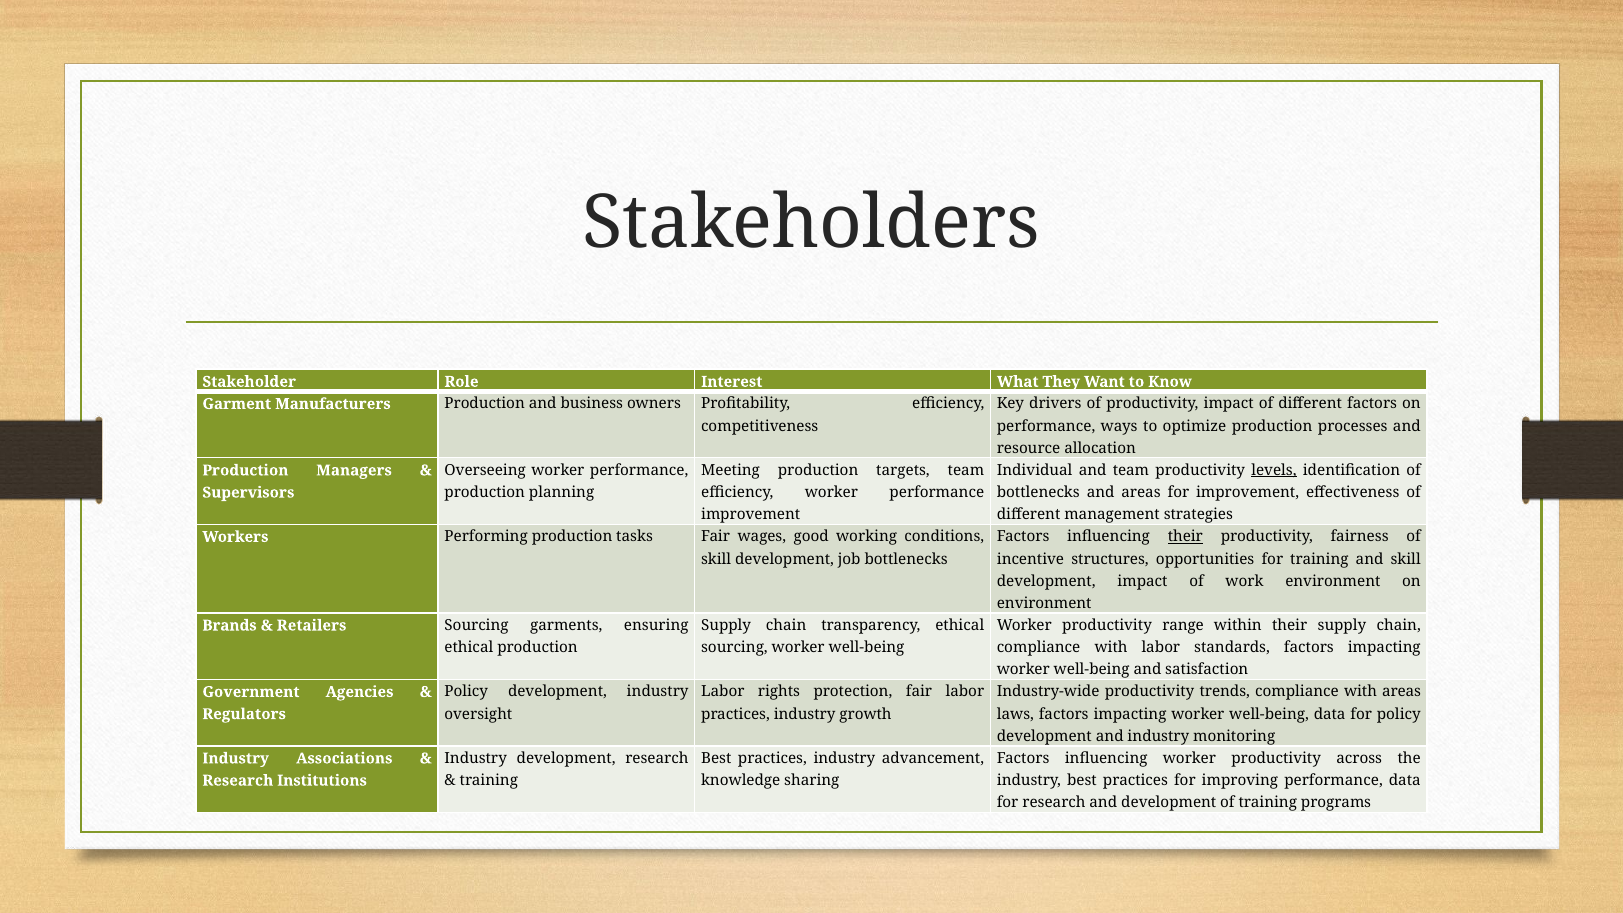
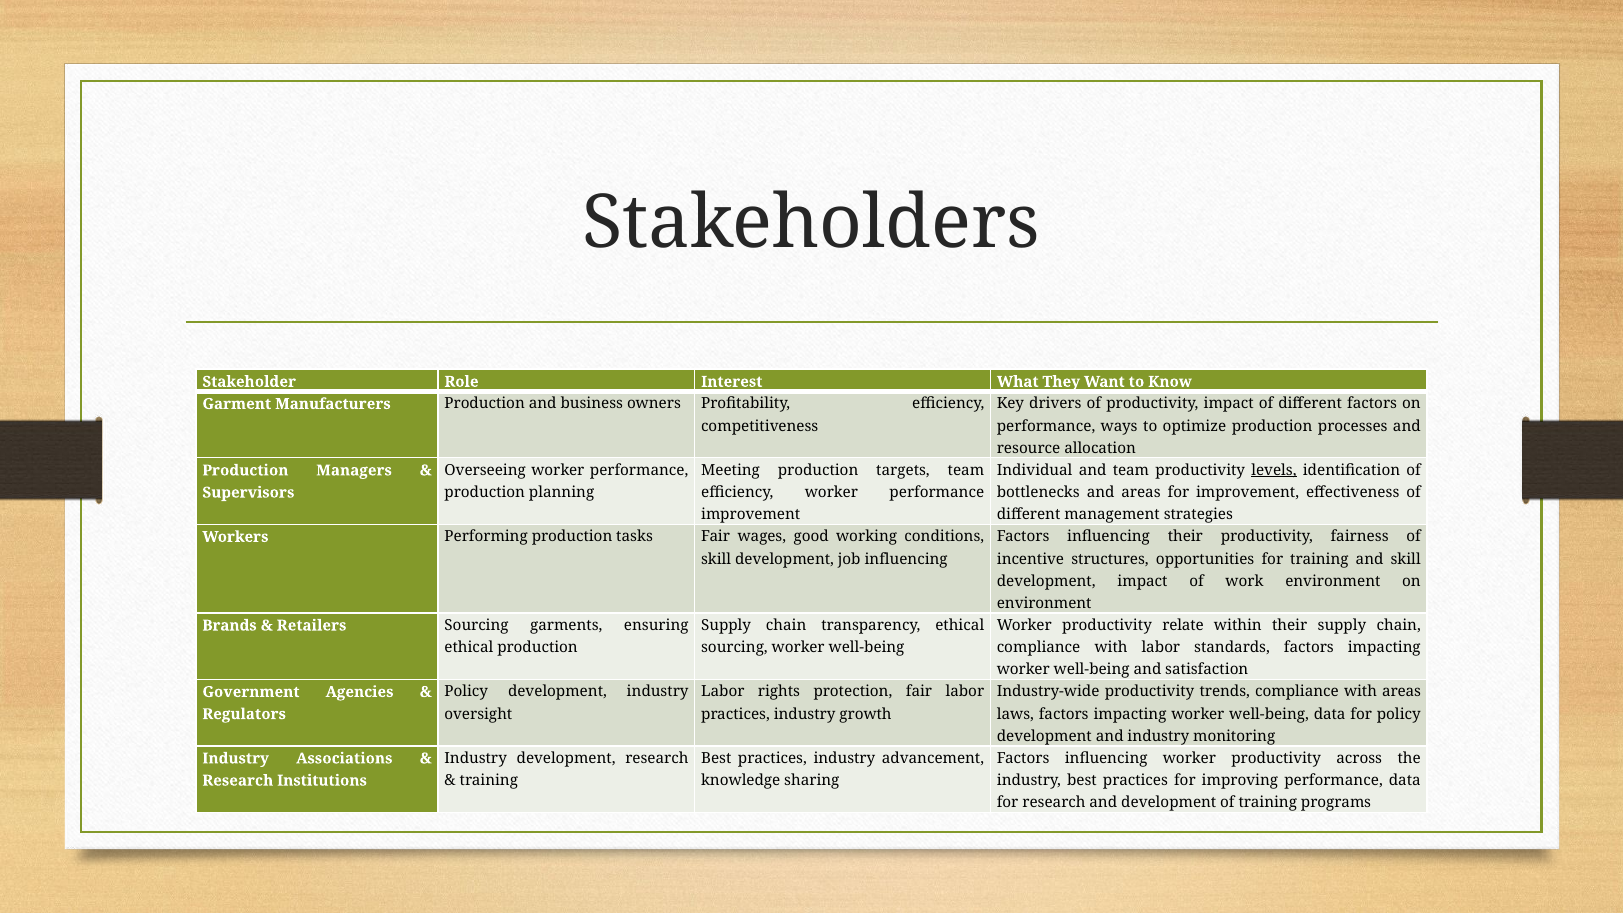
their underline: present -> none (1185, 537)
job bottlenecks: bottlenecks -> influencing (906, 559)
range: range -> relate (1183, 625)
